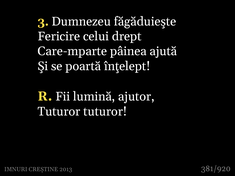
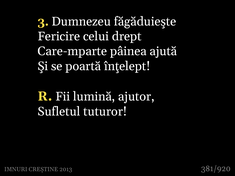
Tuturor: Tuturor -> Sufletul (59, 112)
